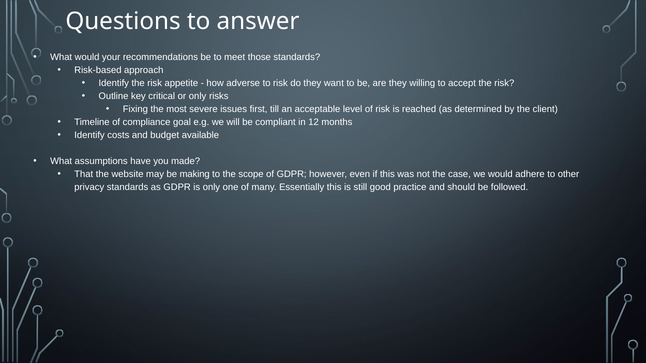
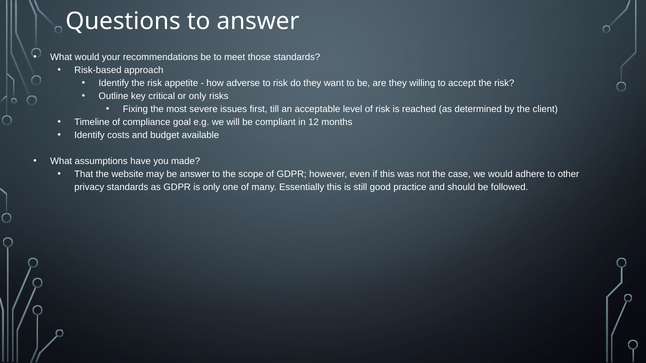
be making: making -> answer (195, 174)
